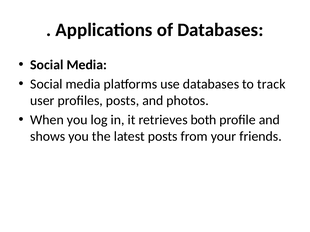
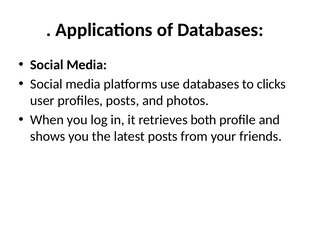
track: track -> clicks (271, 84)
